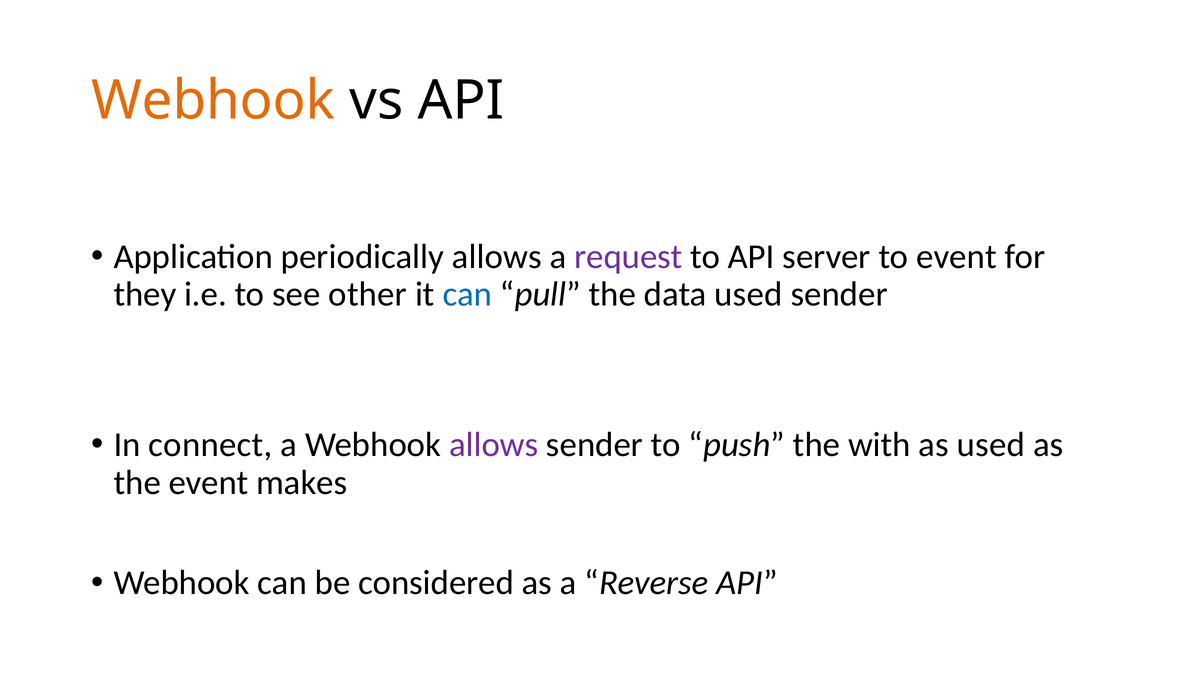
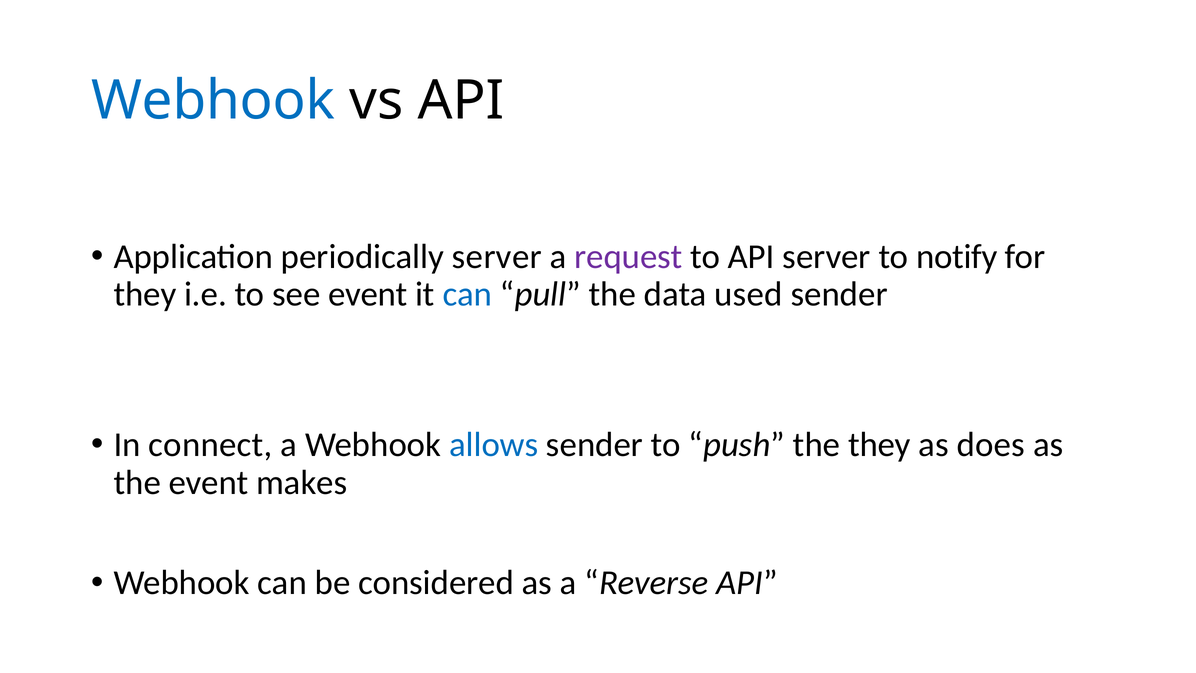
Webhook colour: orange -> blue (213, 100)
periodically allows: allows -> server (497, 257)
to event: event -> notify (957, 257)
see other: other -> event (368, 294)
allows colour: purple -> blue (494, 445)
the with: with -> they (879, 445)
as used: used -> does (991, 445)
